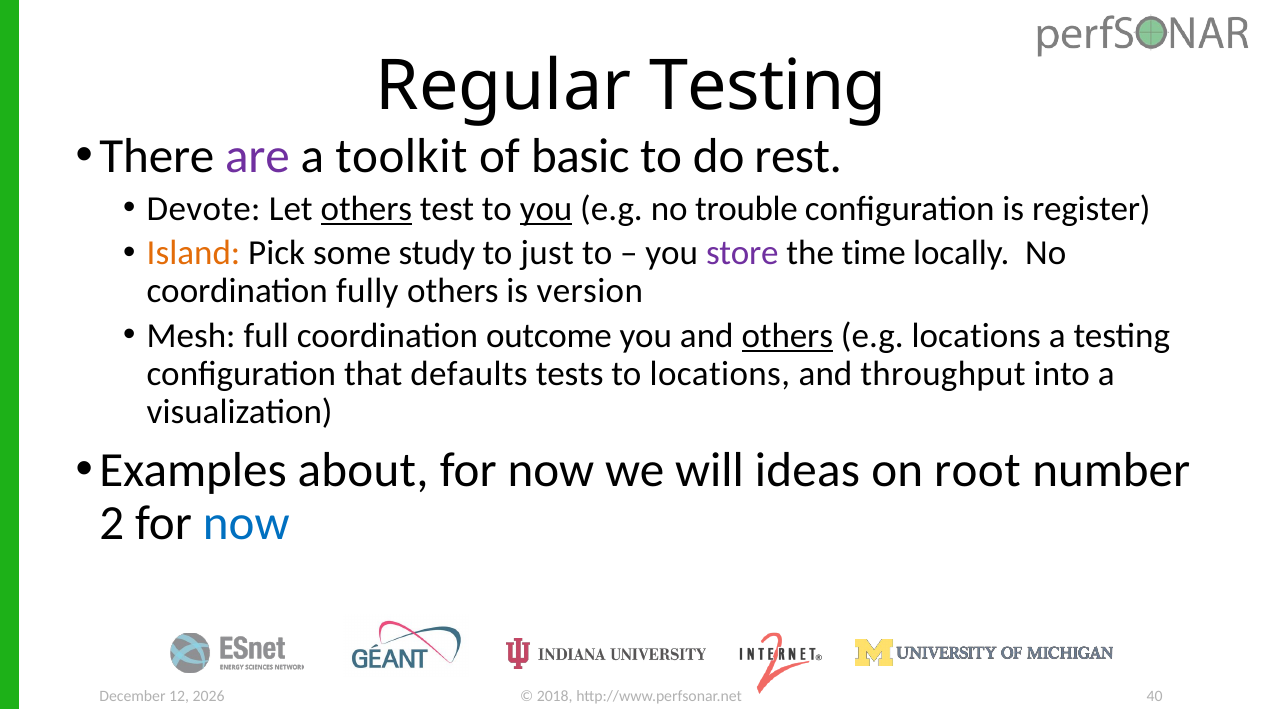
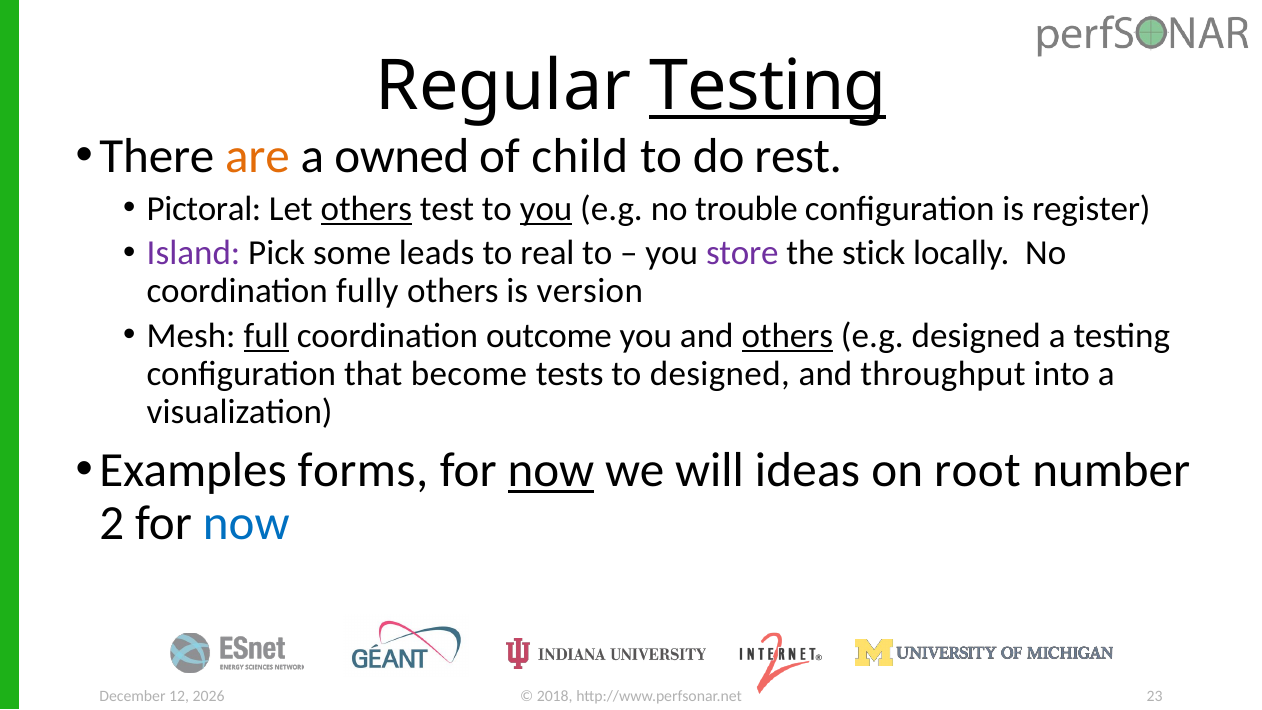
Testing underline: none -> present (768, 86)
are colour: purple -> orange (257, 157)
toolkit: toolkit -> owned (402, 157)
basic: basic -> child (580, 157)
Devote: Devote -> Pictoral (204, 209)
Island colour: orange -> purple (194, 253)
study: study -> leads (437, 253)
just: just -> real (547, 253)
time: time -> stick (874, 253)
full underline: none -> present (266, 336)
e.g locations: locations -> designed (976, 336)
defaults: defaults -> become (469, 374)
to locations: locations -> designed (720, 374)
about: about -> forms (363, 470)
now underline: none -> present (551, 470)
40: 40 -> 23 (1155, 697)
